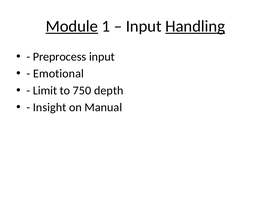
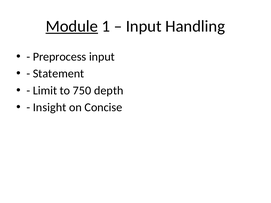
Handling underline: present -> none (195, 26)
Emotional: Emotional -> Statement (59, 74)
Manual: Manual -> Concise (103, 107)
